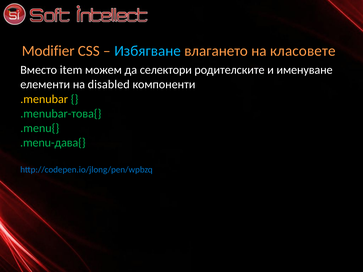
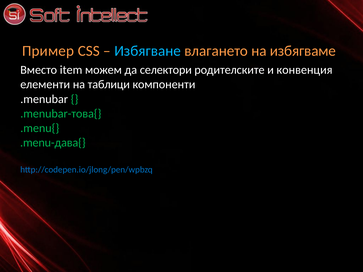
Modifier: Modifier -> Пример (48, 51)
класовете: класовете -> избягваме (303, 51)
именуване: именуване -> конвенция (305, 70)
disabled: disabled -> таблици (109, 85)
.menubar colour: yellow -> white (44, 99)
